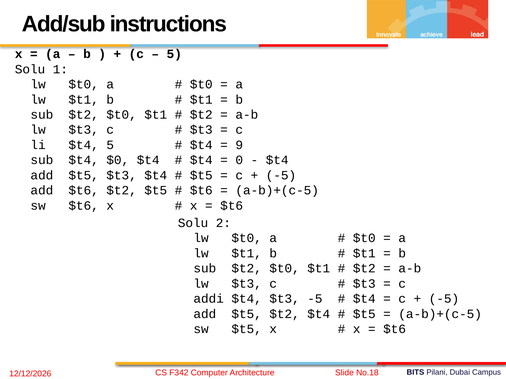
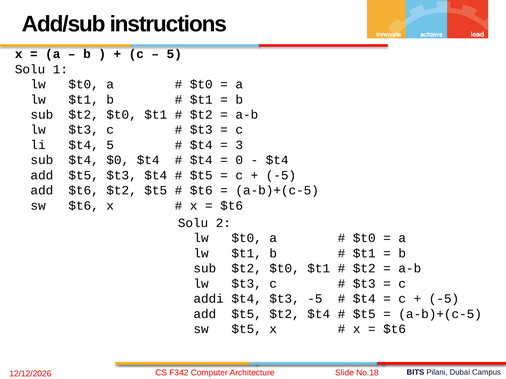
9: 9 -> 3 (239, 145)
